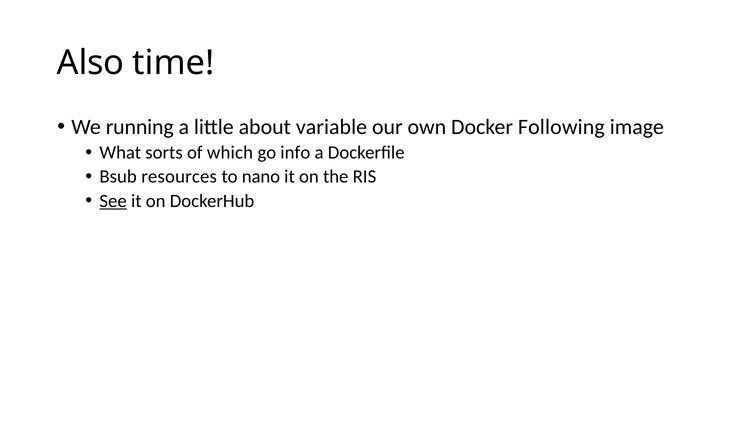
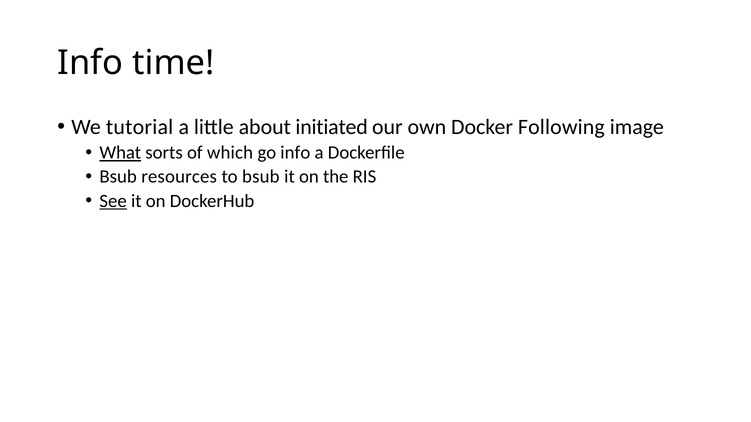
Also: Also -> Info (90, 63)
running: running -> tutorial (140, 127)
variable: variable -> initiated (332, 127)
What underline: none -> present (120, 153)
to nano: nano -> bsub (261, 177)
